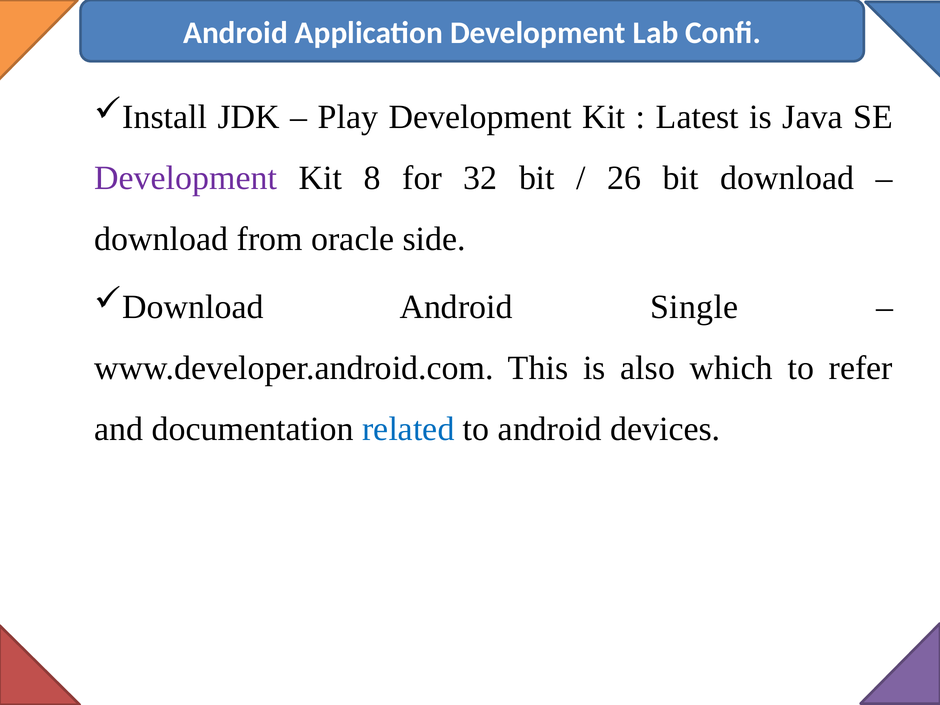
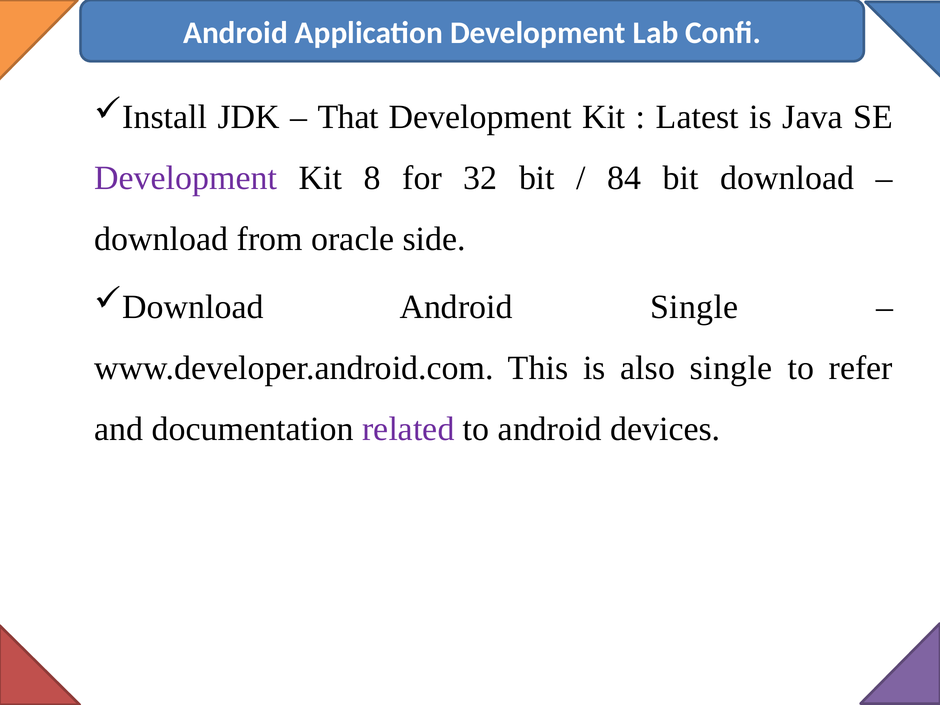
Play: Play -> That (348, 117)
26: 26 -> 84 (624, 178)
also which: which -> single (731, 368)
related colour: blue -> purple (408, 429)
